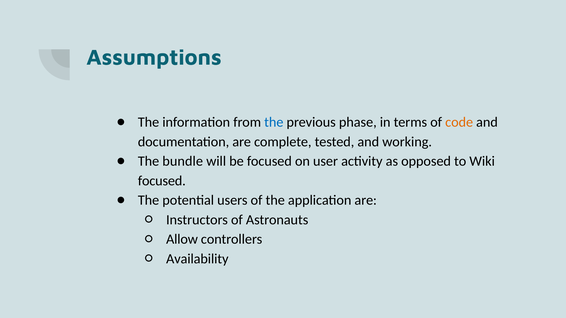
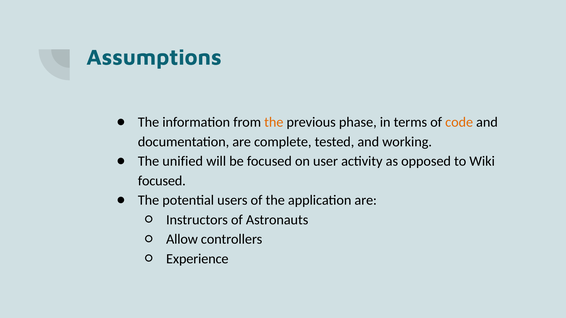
the colour: blue -> orange (274, 122)
bundle: bundle -> unified (183, 162)
Availability: Availability -> Experience (197, 259)
